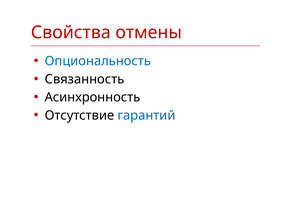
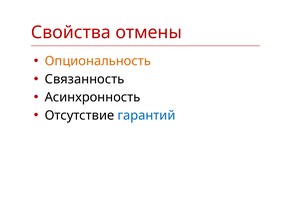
Опциональность colour: blue -> orange (98, 61)
